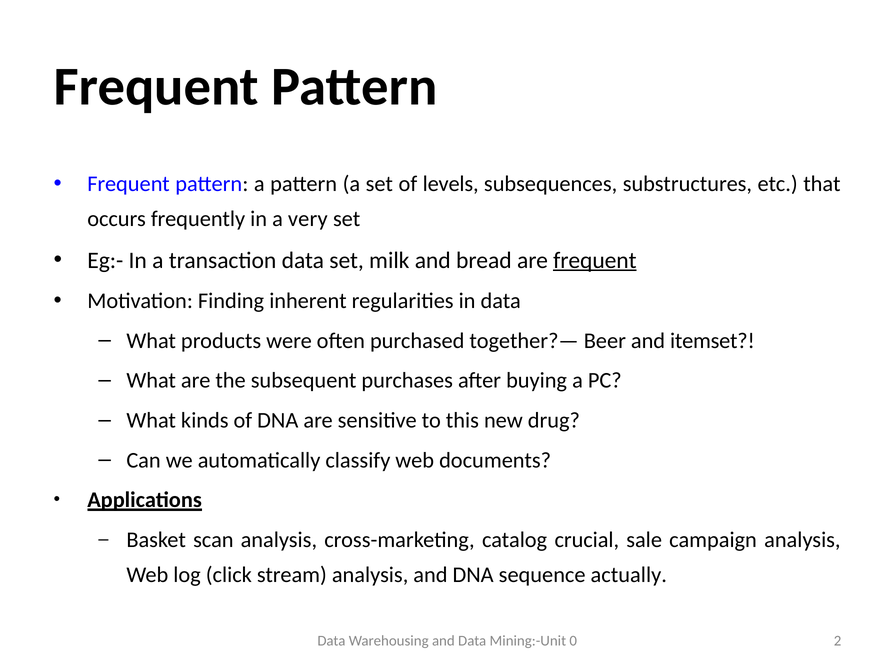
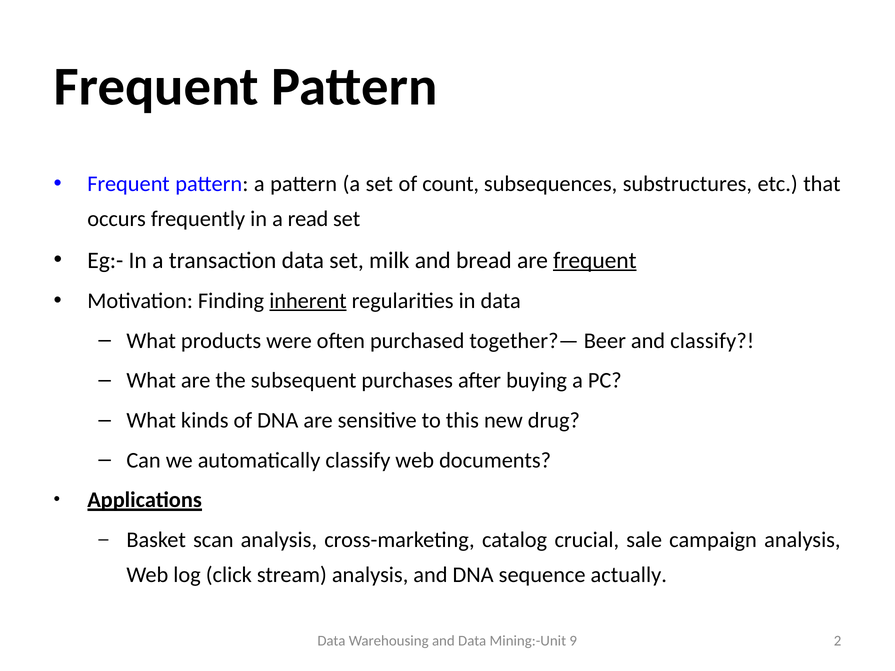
levels: levels -> count (451, 184)
very: very -> read (308, 219)
inherent underline: none -> present (308, 301)
and itemset: itemset -> classify (712, 341)
0: 0 -> 9 (573, 641)
